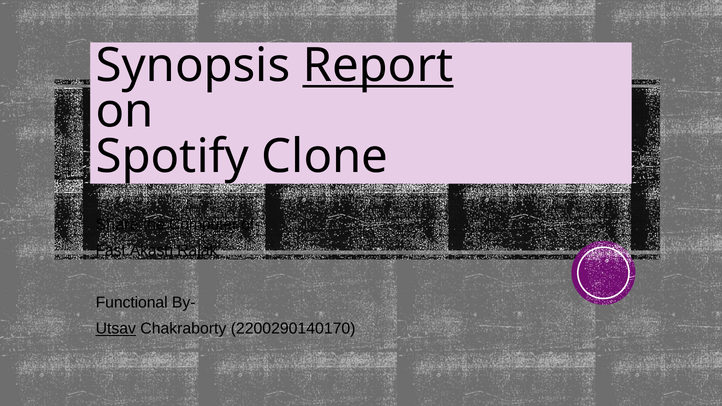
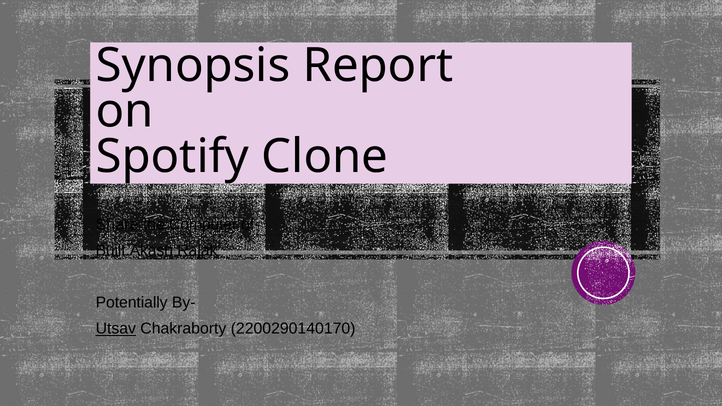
Report underline: present -> none (378, 66)
Fast.Akash: Fast.Akash -> Built.Akash (134, 251)
Functional: Functional -> Potentially (132, 303)
